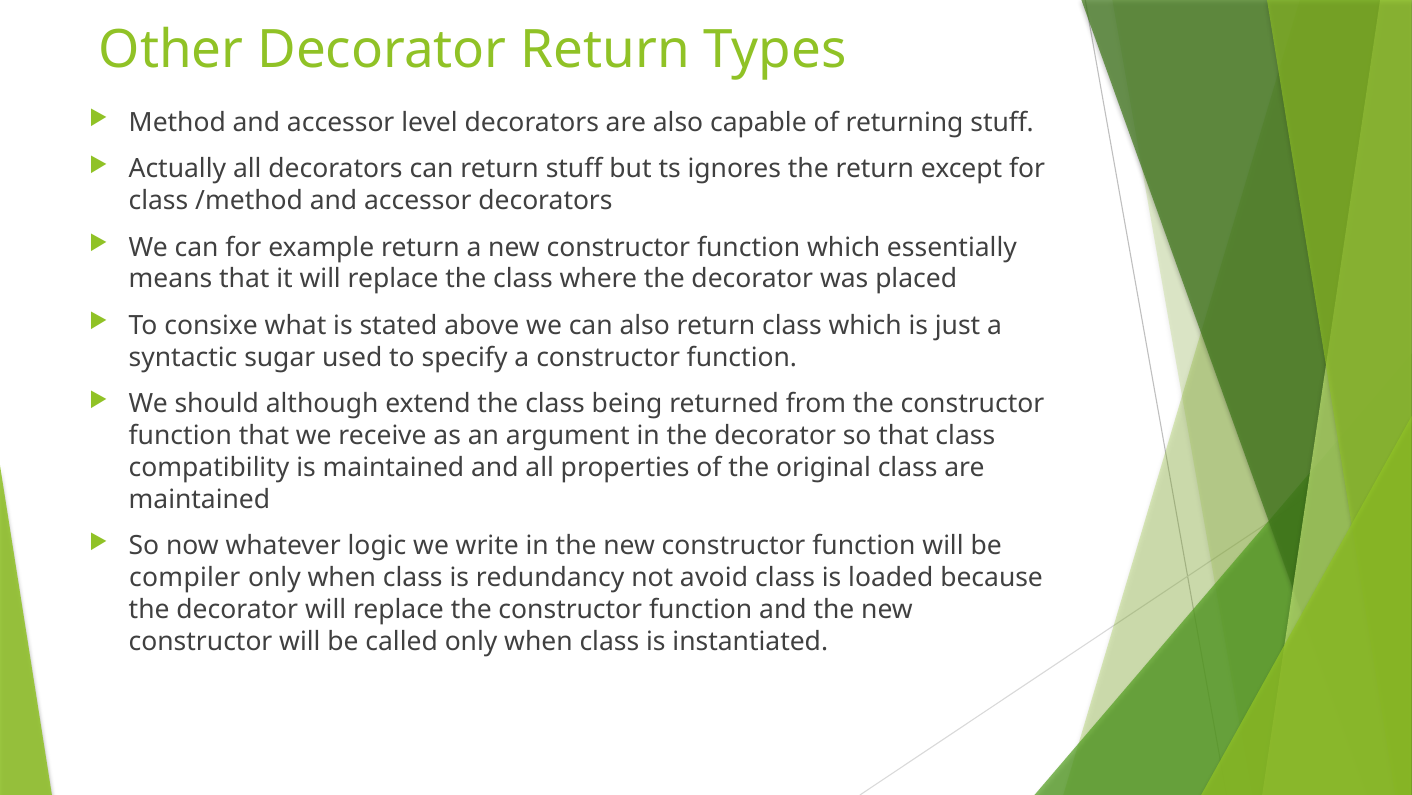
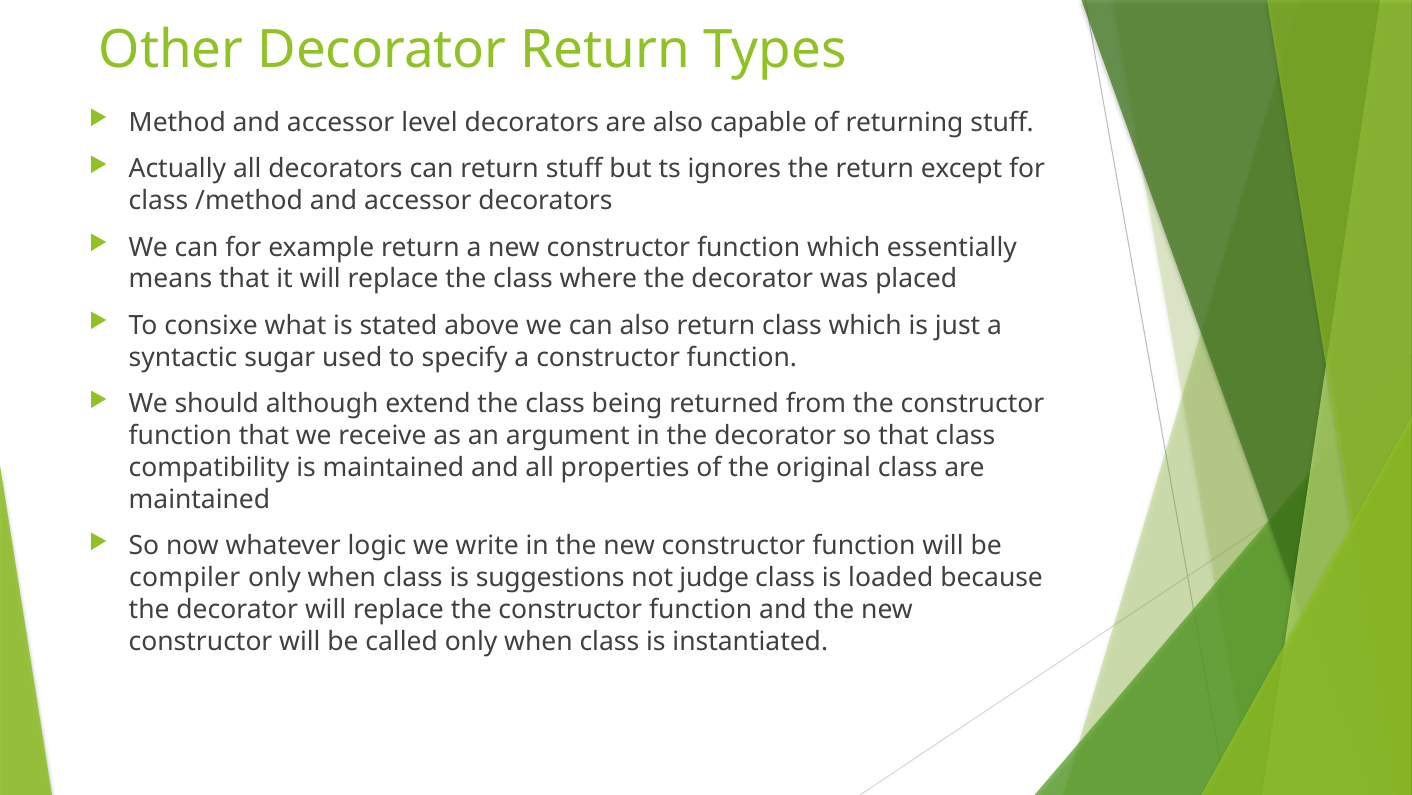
redundancy: redundancy -> suggestions (550, 577)
avoid: avoid -> judge (714, 577)
